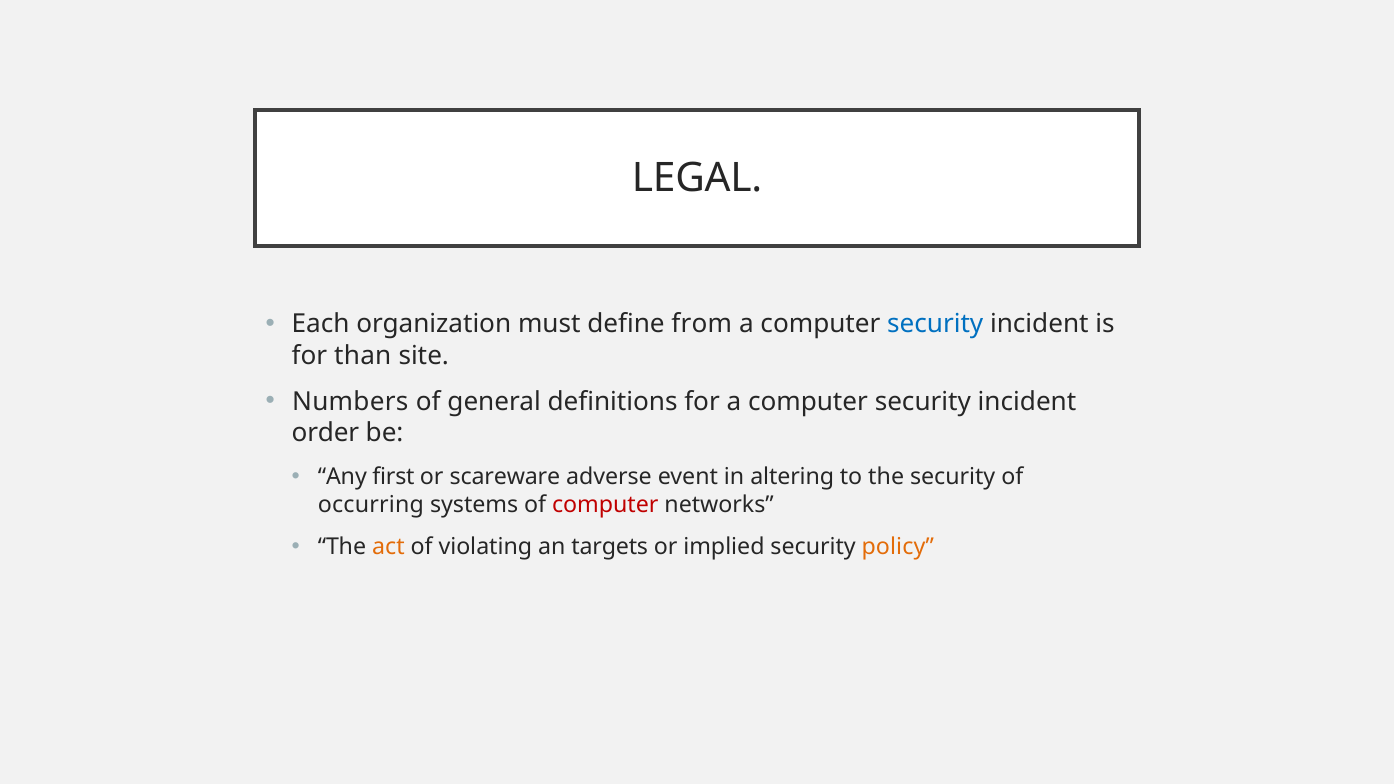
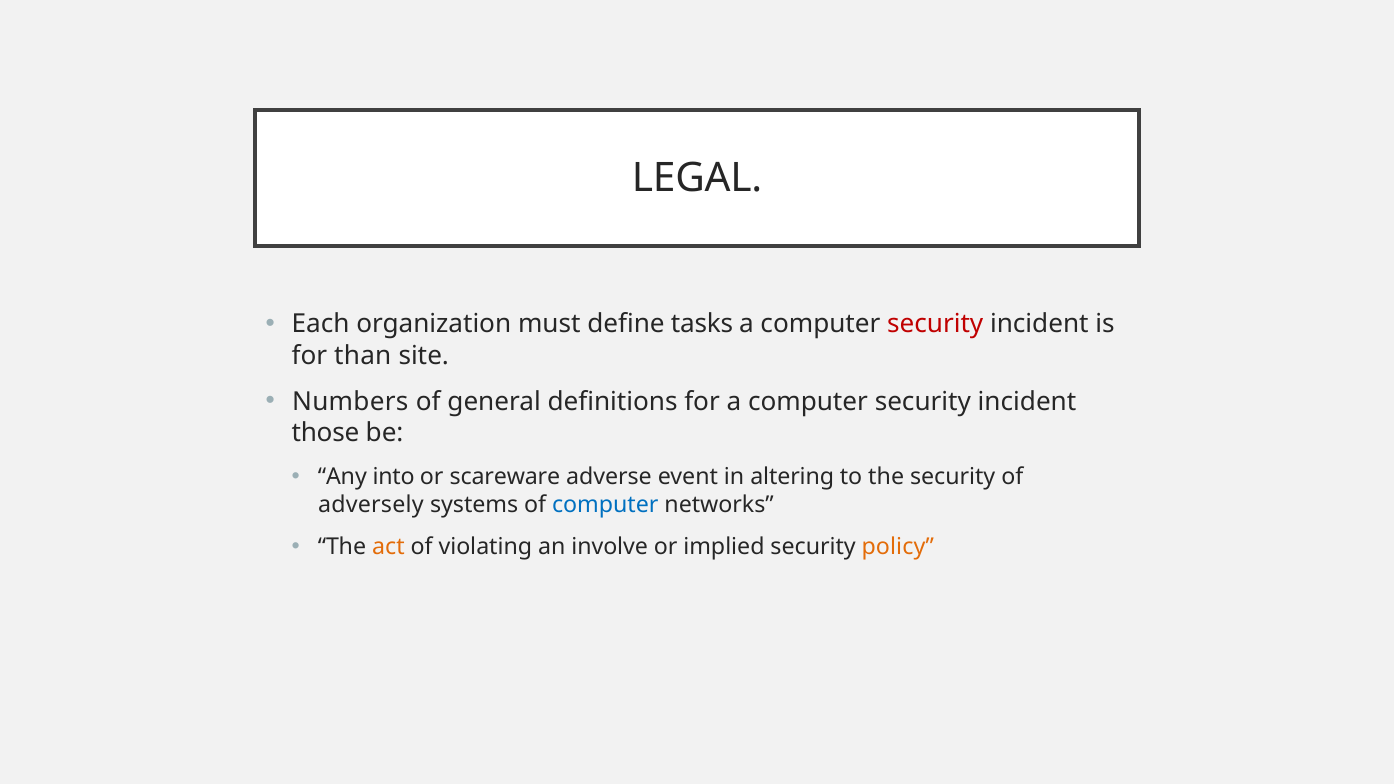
from: from -> tasks (702, 324)
security colour: blue -> red (935, 324)
order: order -> those (325, 433)
first: first -> into (394, 477)
occurring: occurring -> adversely (371, 505)
computer colour: red -> blue (605, 505)
targets: targets -> involve (610, 547)
